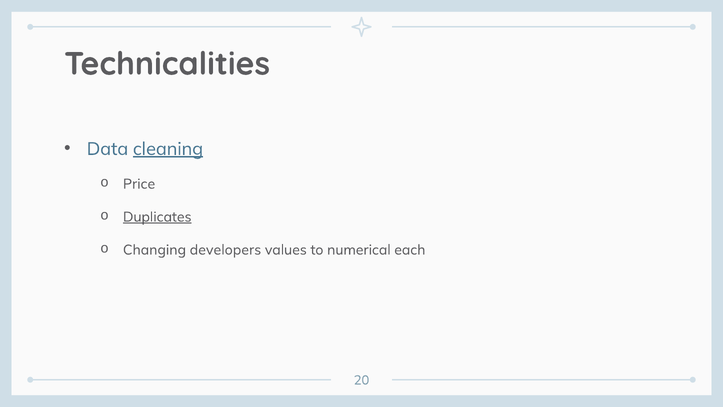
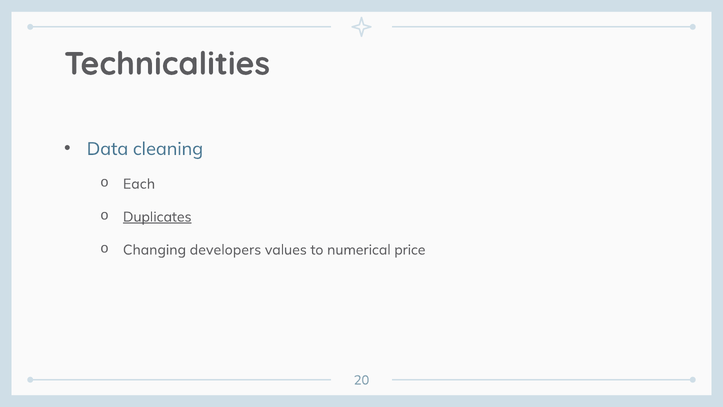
cleaning underline: present -> none (168, 149)
Price: Price -> Each (139, 184)
each: each -> price (410, 250)
